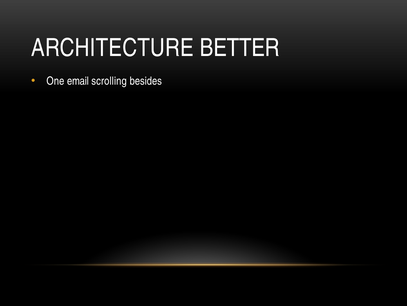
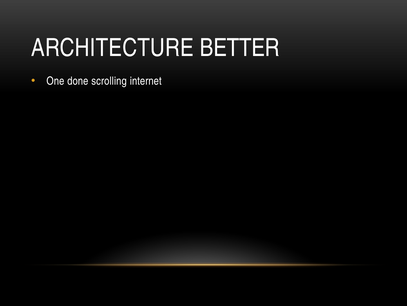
email: email -> done (78, 81)
besides: besides -> internet (146, 81)
